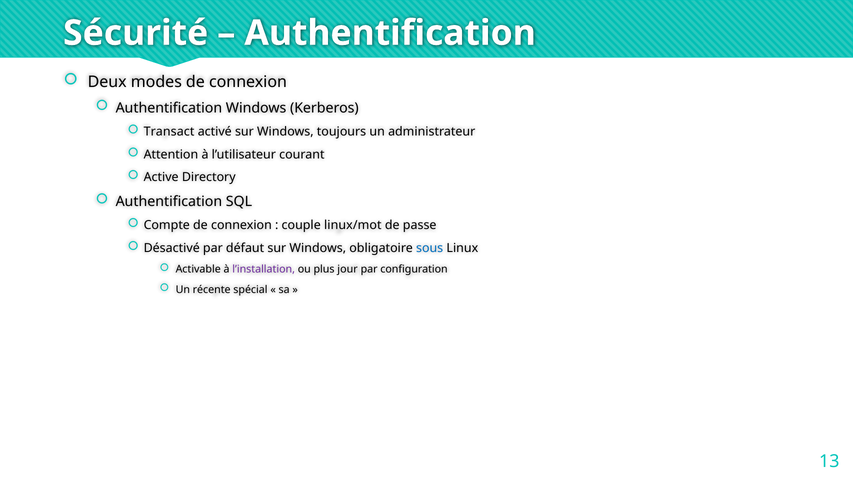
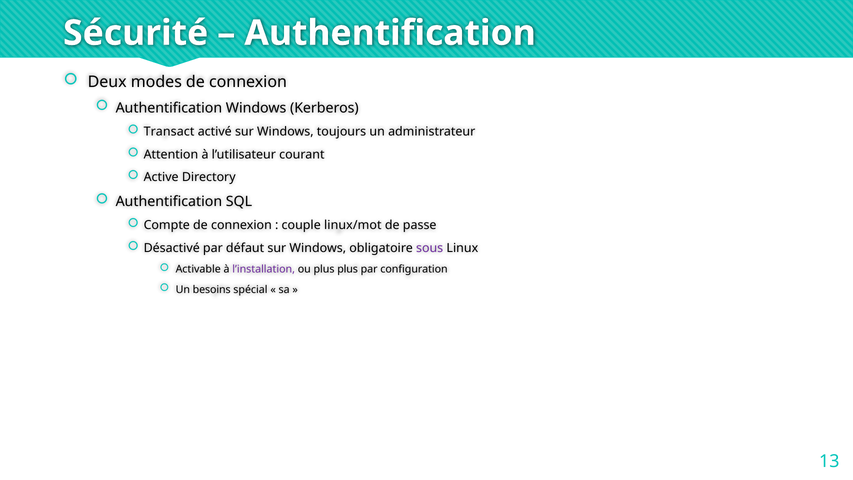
sous colour: blue -> purple (430, 248)
plus jour: jour -> plus (348, 269)
récente: récente -> besoins (212, 290)
